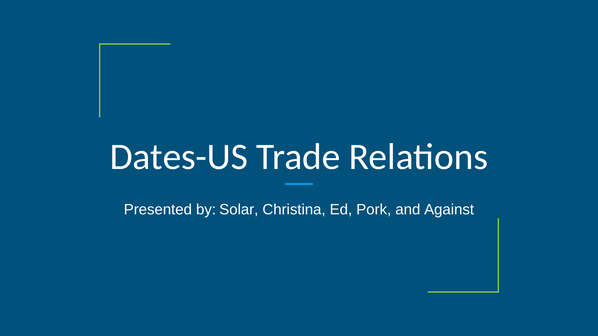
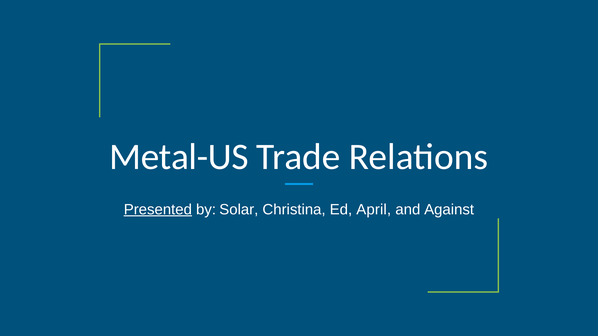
Dates-US: Dates-US -> Metal-US (179, 157)
Presented underline: none -> present (158, 210)
Pork: Pork -> April (374, 210)
